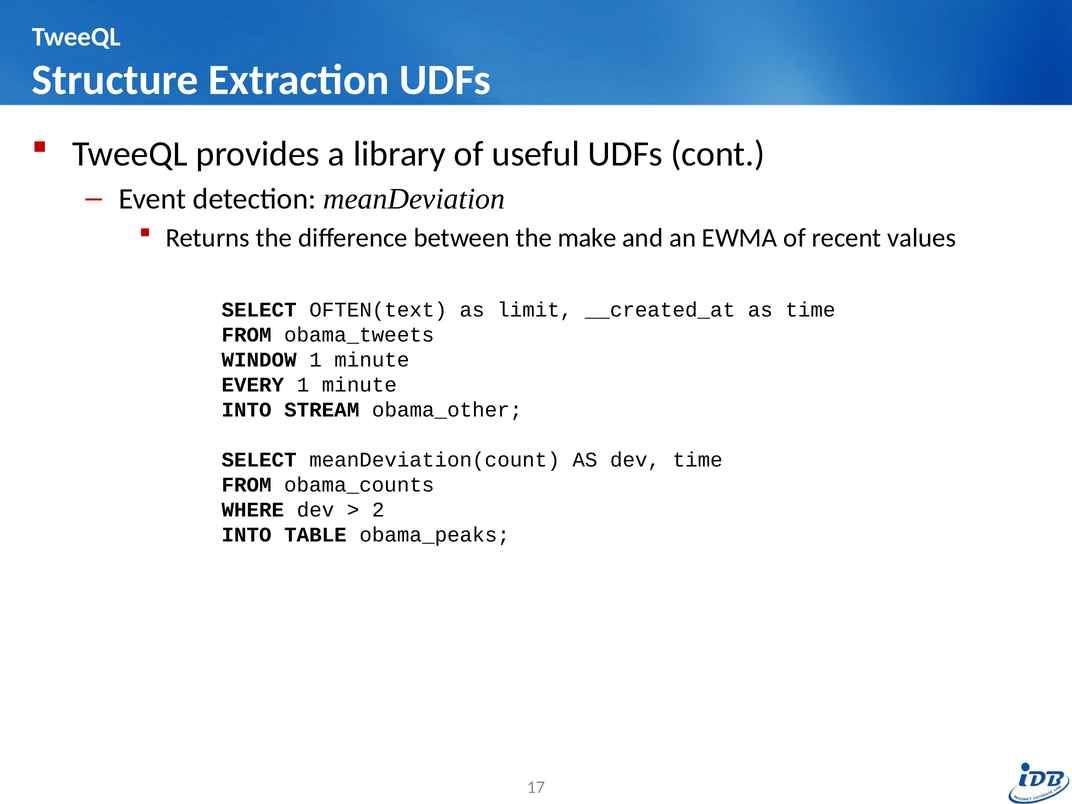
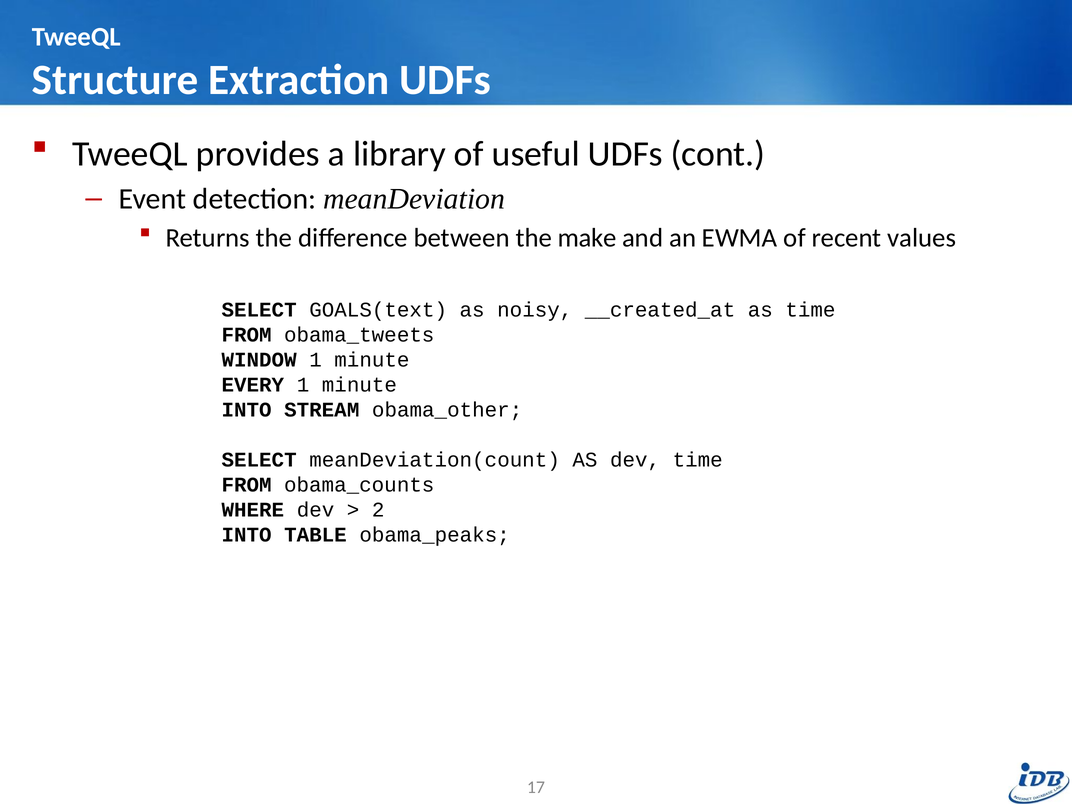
OFTEN(text: OFTEN(text -> GOALS(text (378, 310)
limit: limit -> noisy (535, 310)
